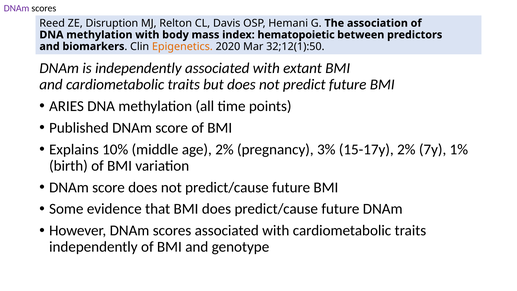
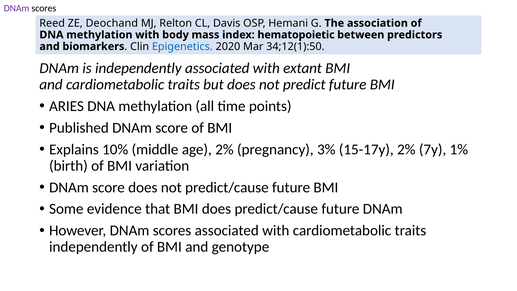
Disruption: Disruption -> Deochand (112, 23)
Epigenetics colour: orange -> blue (182, 46)
32;12(1):50: 32;12(1):50 -> 34;12(1):50 (295, 46)
